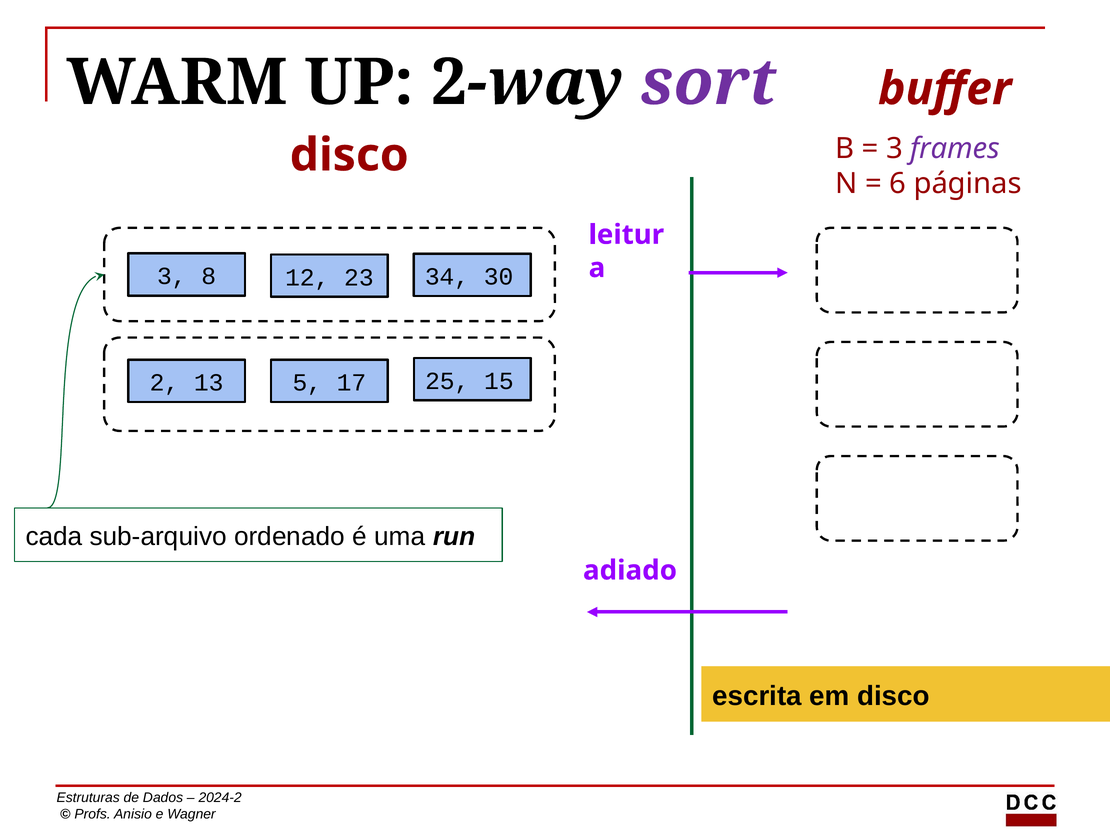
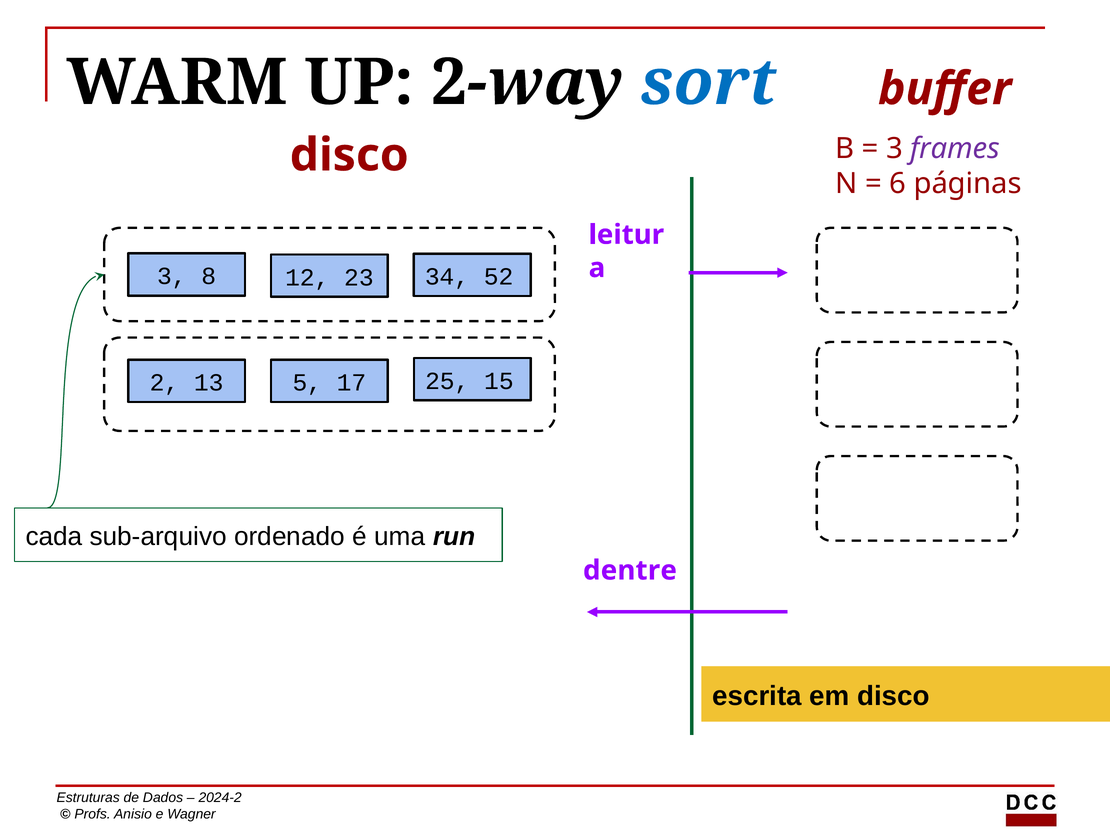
sort colour: purple -> blue (708, 83)
30: 30 -> 52 (499, 277)
adiado: adiado -> dentre (630, 571)
